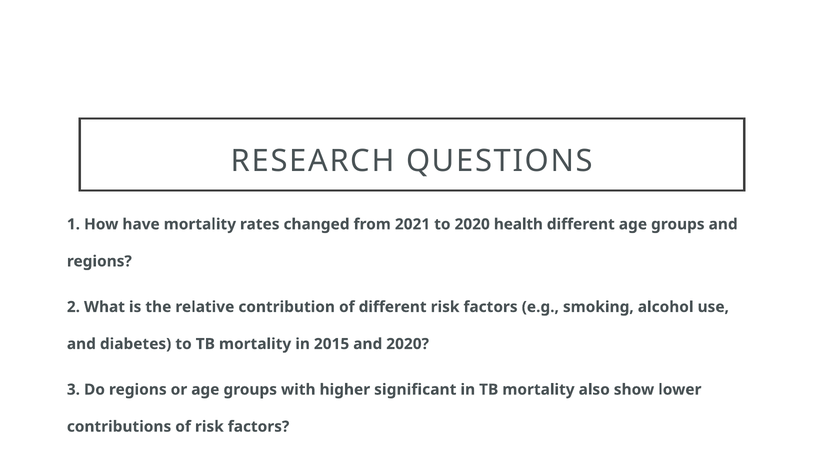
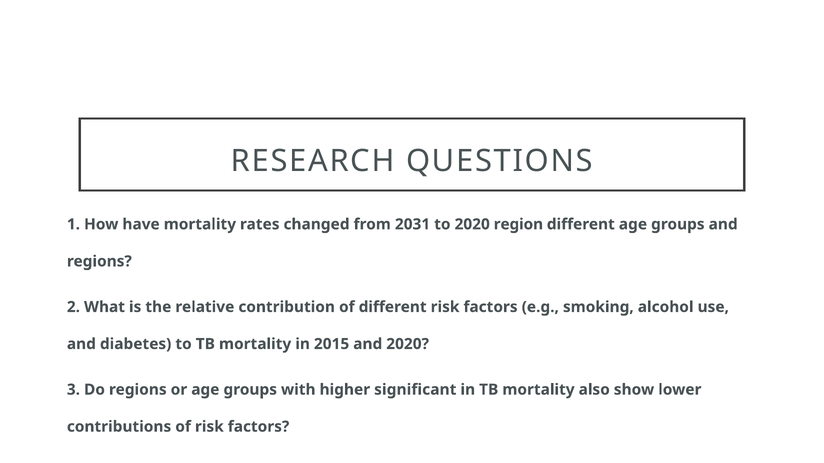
2021: 2021 -> 2031 (413, 225)
health: health -> region (518, 225)
